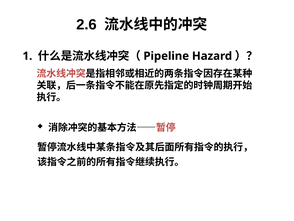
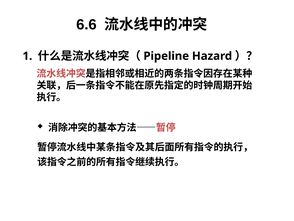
2.6: 2.6 -> 6.6 (86, 25)
